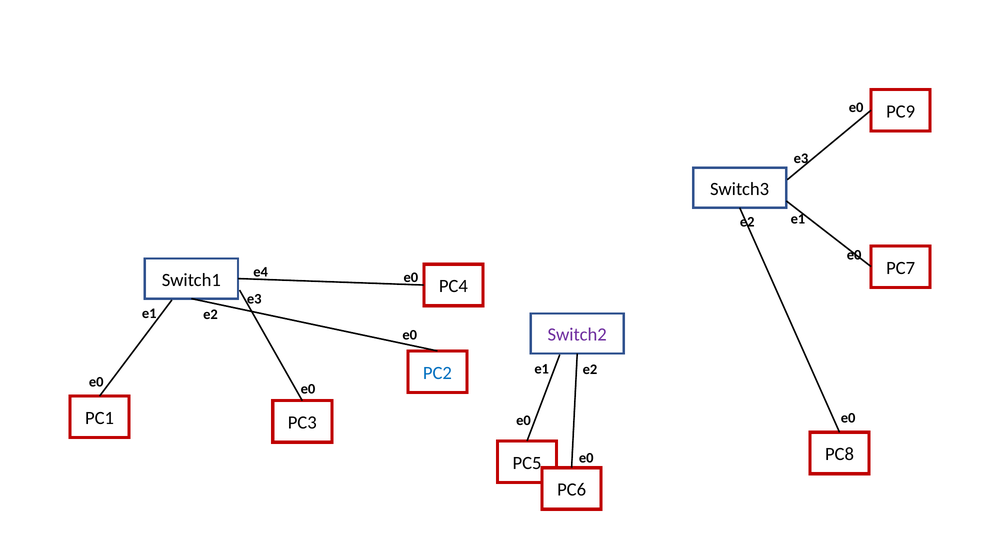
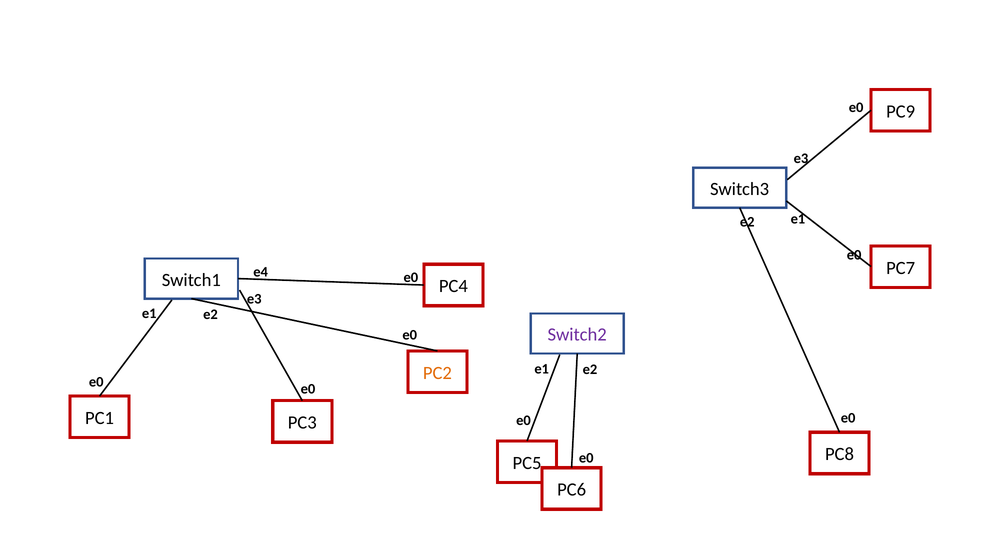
PC2 colour: blue -> orange (437, 373)
